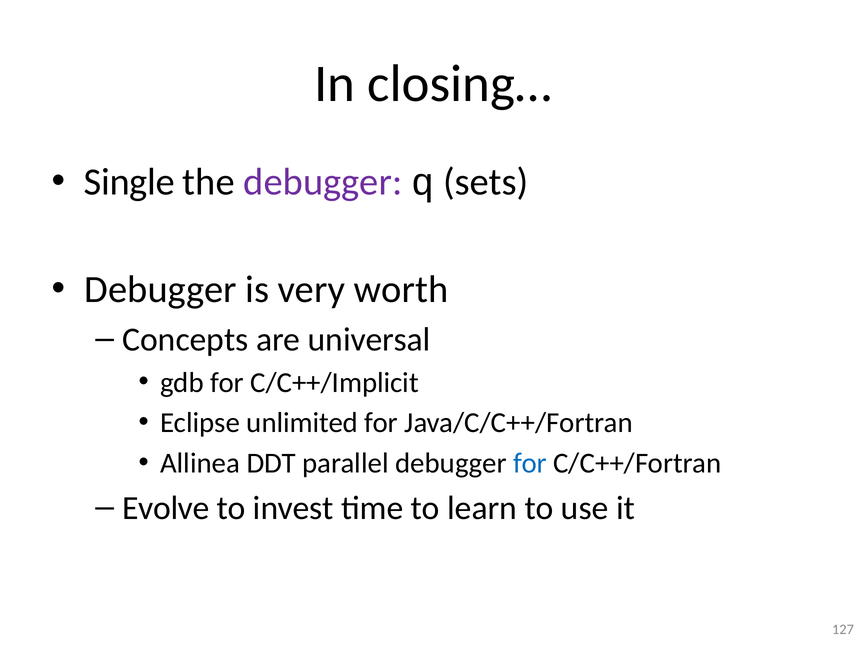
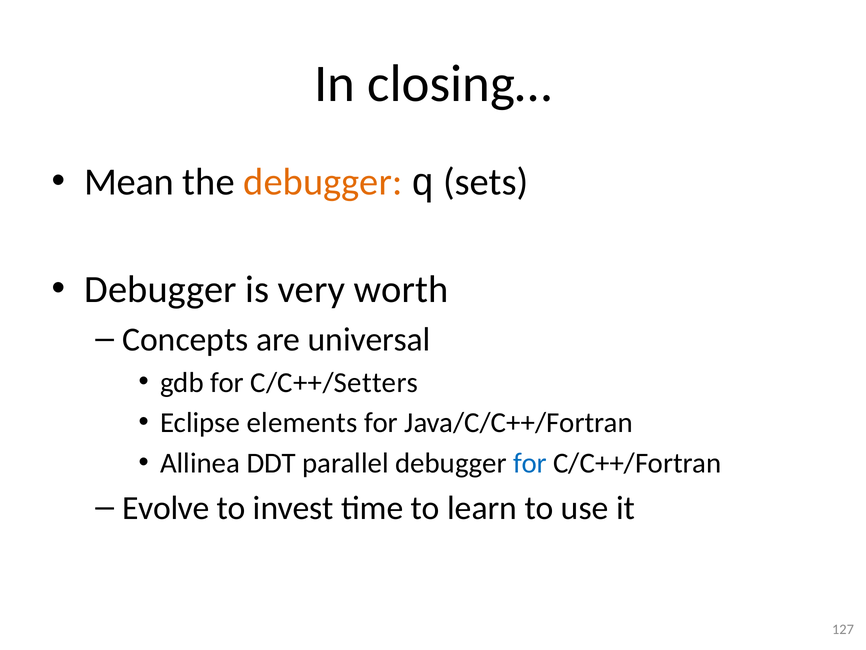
Single: Single -> Mean (129, 182)
debugger colour: purple -> orange (323, 182)
C/C++/Implicit: C/C++/Implicit -> C/C++/Setters (334, 382)
unlimited: unlimited -> elements (302, 423)
